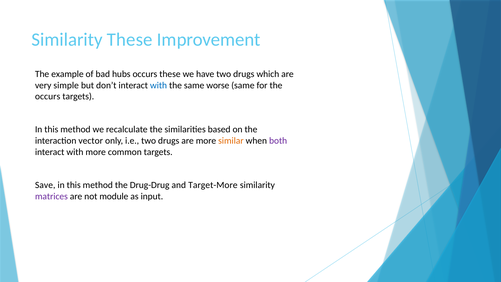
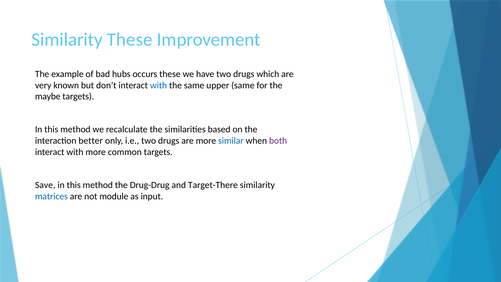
simple: simple -> known (66, 85)
worse: worse -> upper (218, 85)
occurs: occurs -> maybe (48, 96)
vector: vector -> better (91, 141)
similar colour: orange -> blue (231, 141)
Target-More: Target-More -> Target-There (213, 185)
matrices colour: purple -> blue (51, 196)
